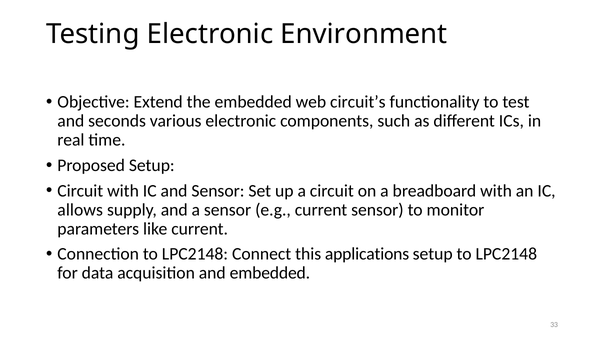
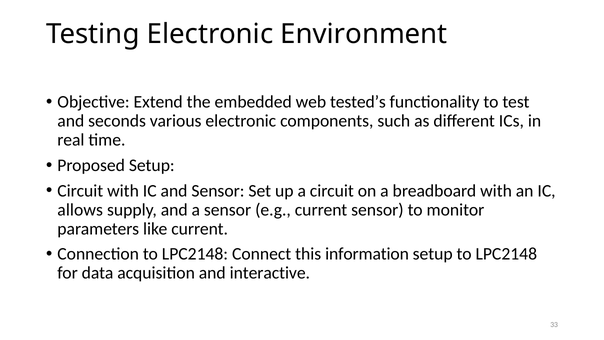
circuit’s: circuit’s -> tested’s (358, 102)
applications: applications -> information (367, 254)
and embedded: embedded -> interactive (270, 273)
